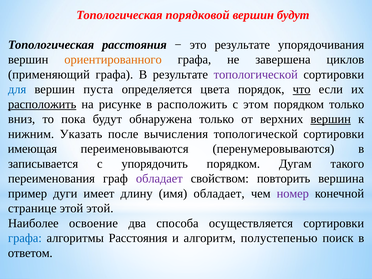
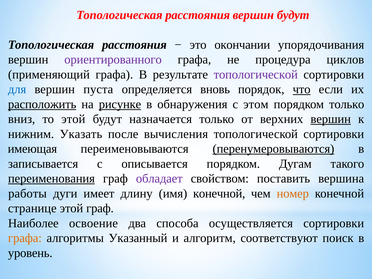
порядковой: порядковой -> расстояния (198, 15)
это результате: результате -> окончании (242, 45)
ориентированного colour: orange -> purple (113, 60)
завершена: завершена -> процедура (283, 60)
цвета: цвета -> вновь (215, 89)
рисунке underline: none -> present (120, 104)
в расположить: расположить -> обнаружения (192, 104)
то пока: пока -> этой (73, 119)
обнаружена: обнаружена -> назначается (161, 119)
перенумеровываются underline: none -> present (273, 149)
упорядочить: упорядочить -> описывается (155, 164)
переименования underline: none -> present (51, 179)
повторить: повторить -> поставить (284, 179)
пример: пример -> работы (27, 193)
имя обладает: обладает -> конечной (219, 193)
номер colour: purple -> orange (293, 193)
этой этой: этой -> граф (100, 208)
графа colour: blue -> orange (25, 238)
алгоритмы Расстояния: Расстояния -> Указанный (138, 238)
полустепенью: полустепенью -> соответствуют (279, 238)
ответом: ответом -> уровень (30, 253)
